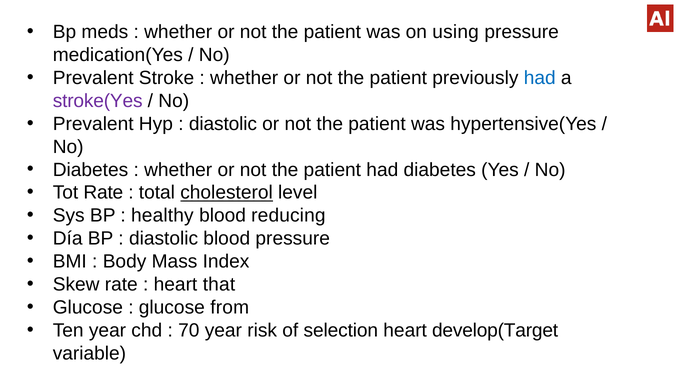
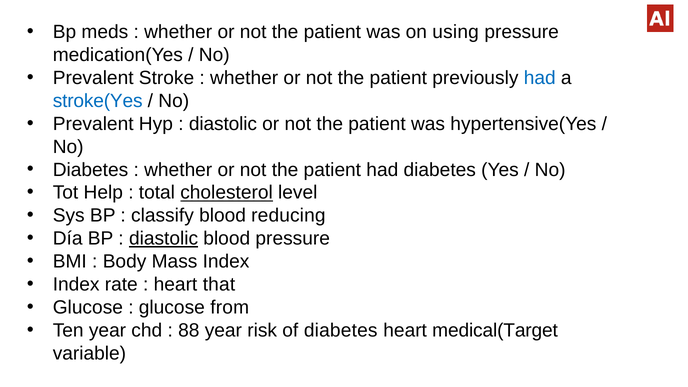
stroke(Yes colour: purple -> blue (98, 101)
Tot Rate: Rate -> Help (103, 193)
healthy: healthy -> classify (162, 216)
diastolic underline: none -> present (164, 239)
Skew: Skew -> Index (76, 284)
70: 70 -> 88 (189, 330)
of selection: selection -> diabetes (341, 330)
develop(Target: develop(Target -> medical(Target (495, 330)
